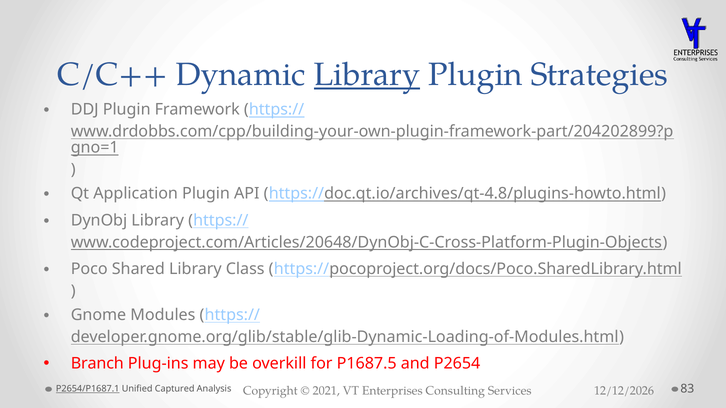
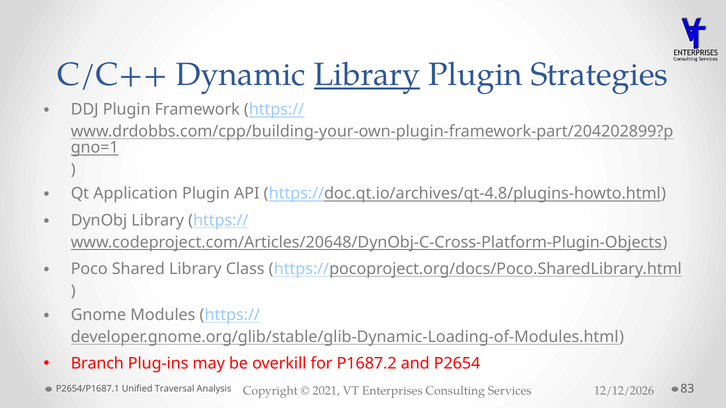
P1687.5: P1687.5 -> P1687.2 (367, 364)
P2654/P1687.1 underline: present -> none (88, 389)
Captured: Captured -> Traversal (175, 389)
